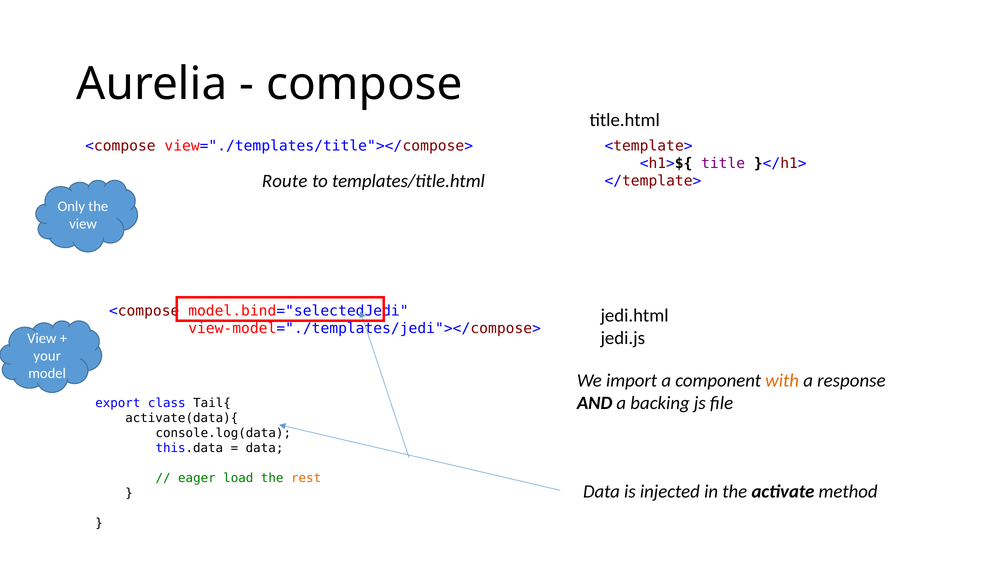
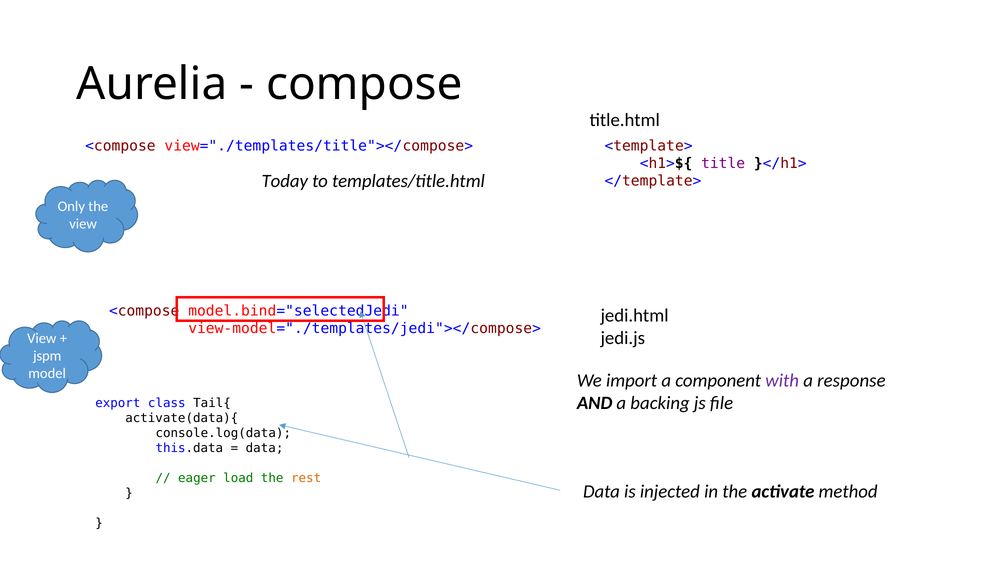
Route: Route -> Today (285, 181)
your: your -> jspm (47, 356)
with colour: orange -> purple (782, 381)
